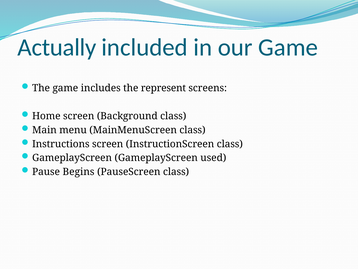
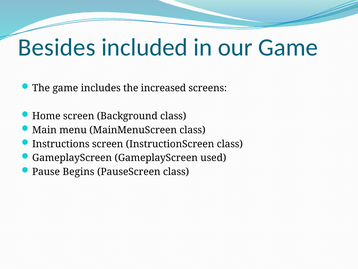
Actually: Actually -> Besides (57, 47)
represent: represent -> increased (163, 88)
